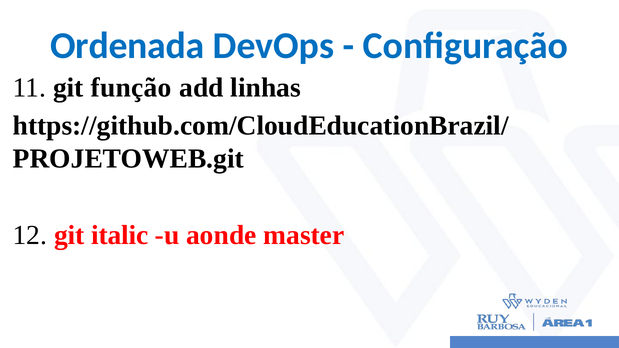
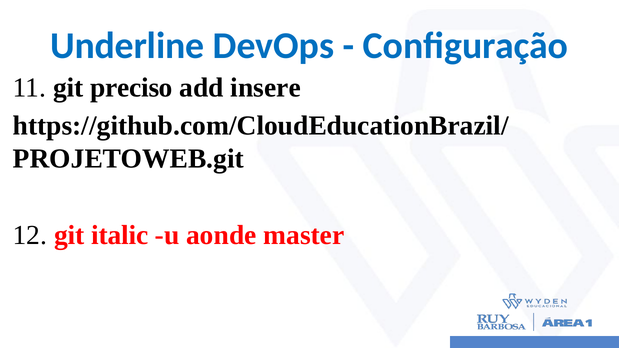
Ordenada: Ordenada -> Underline (127, 46)
função: função -> preciso (132, 87)
linhas: linhas -> insere (266, 87)
